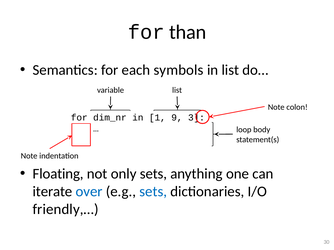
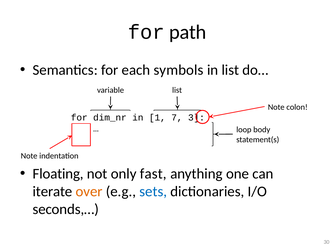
than: than -> path (188, 32)
9: 9 -> 7 (177, 118)
only sets: sets -> fast (153, 174)
over colour: blue -> orange (89, 192)
friendly,…: friendly,… -> seconds,… (66, 210)
